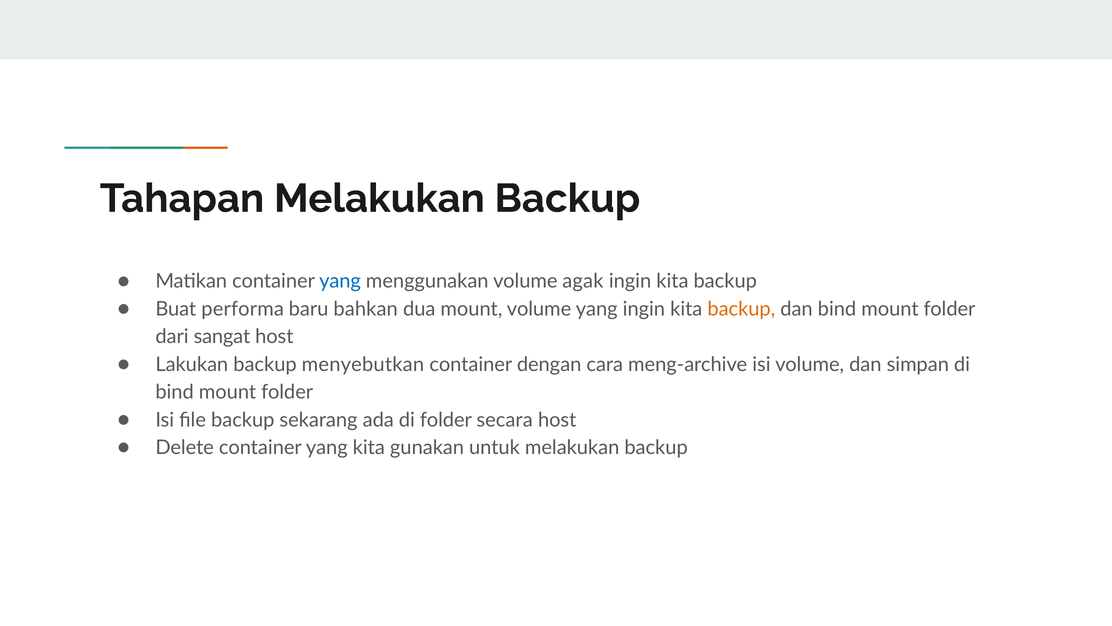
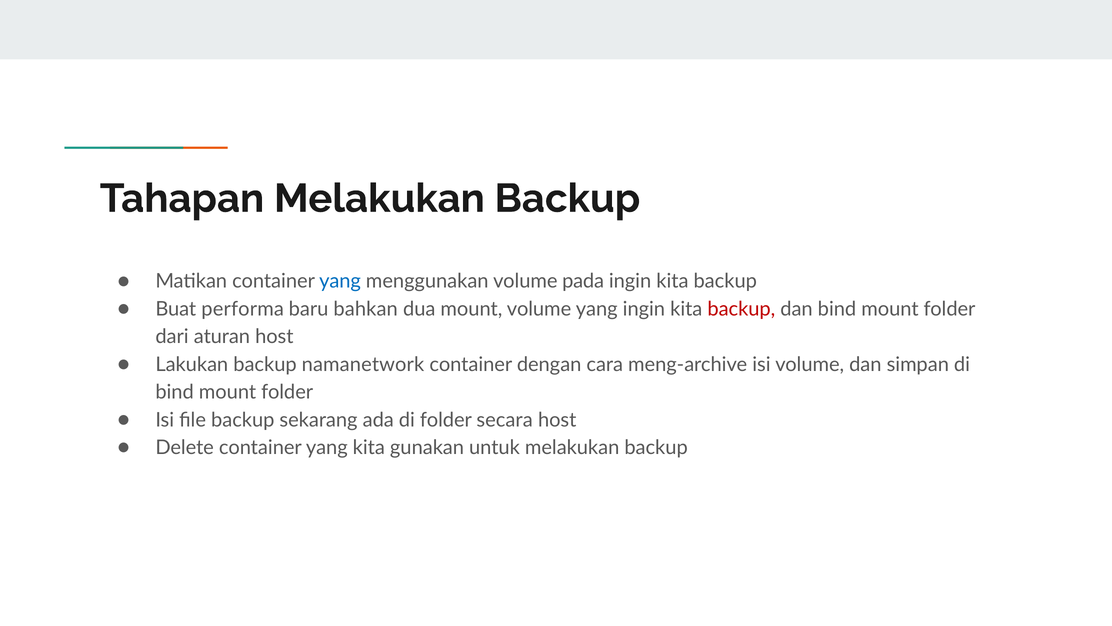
agak: agak -> pada (583, 281)
backup colour: orange -> red (741, 309)
sangat: sangat -> aturan (222, 336)
menyebutkan: menyebutkan -> namanetwork (363, 364)
